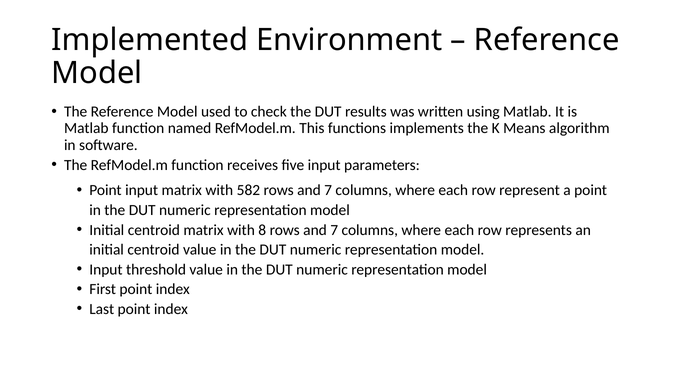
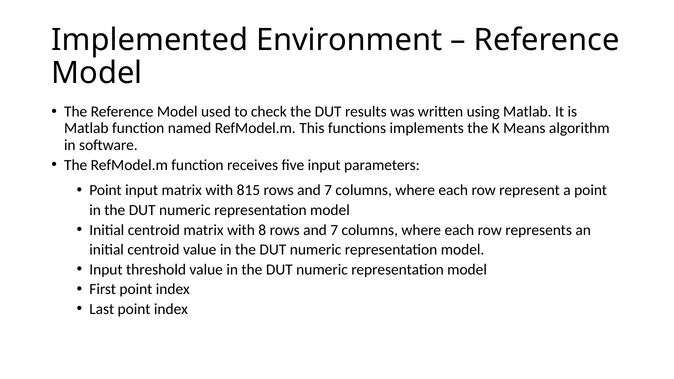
582: 582 -> 815 (248, 190)
